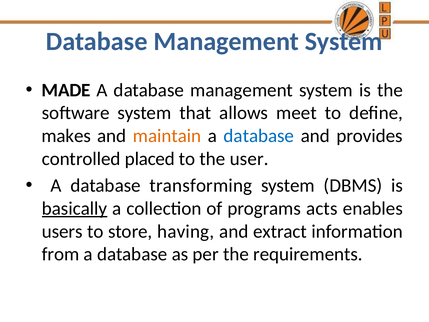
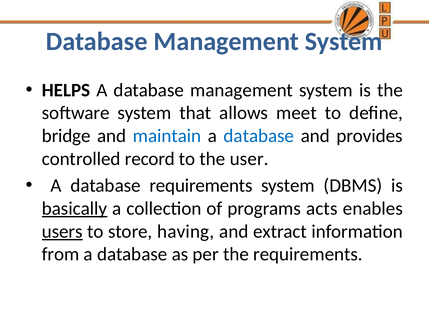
MADE: MADE -> HELPS (66, 90)
makes: makes -> bridge (66, 136)
maintain colour: orange -> blue (167, 136)
placed: placed -> record (150, 159)
database transforming: transforming -> requirements (201, 185)
users underline: none -> present (62, 231)
